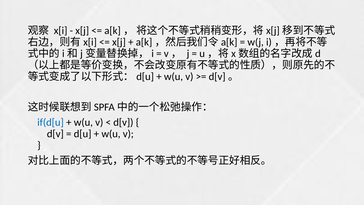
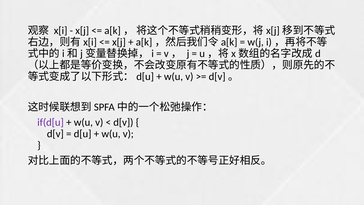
if(d[u colour: blue -> purple (51, 122)
